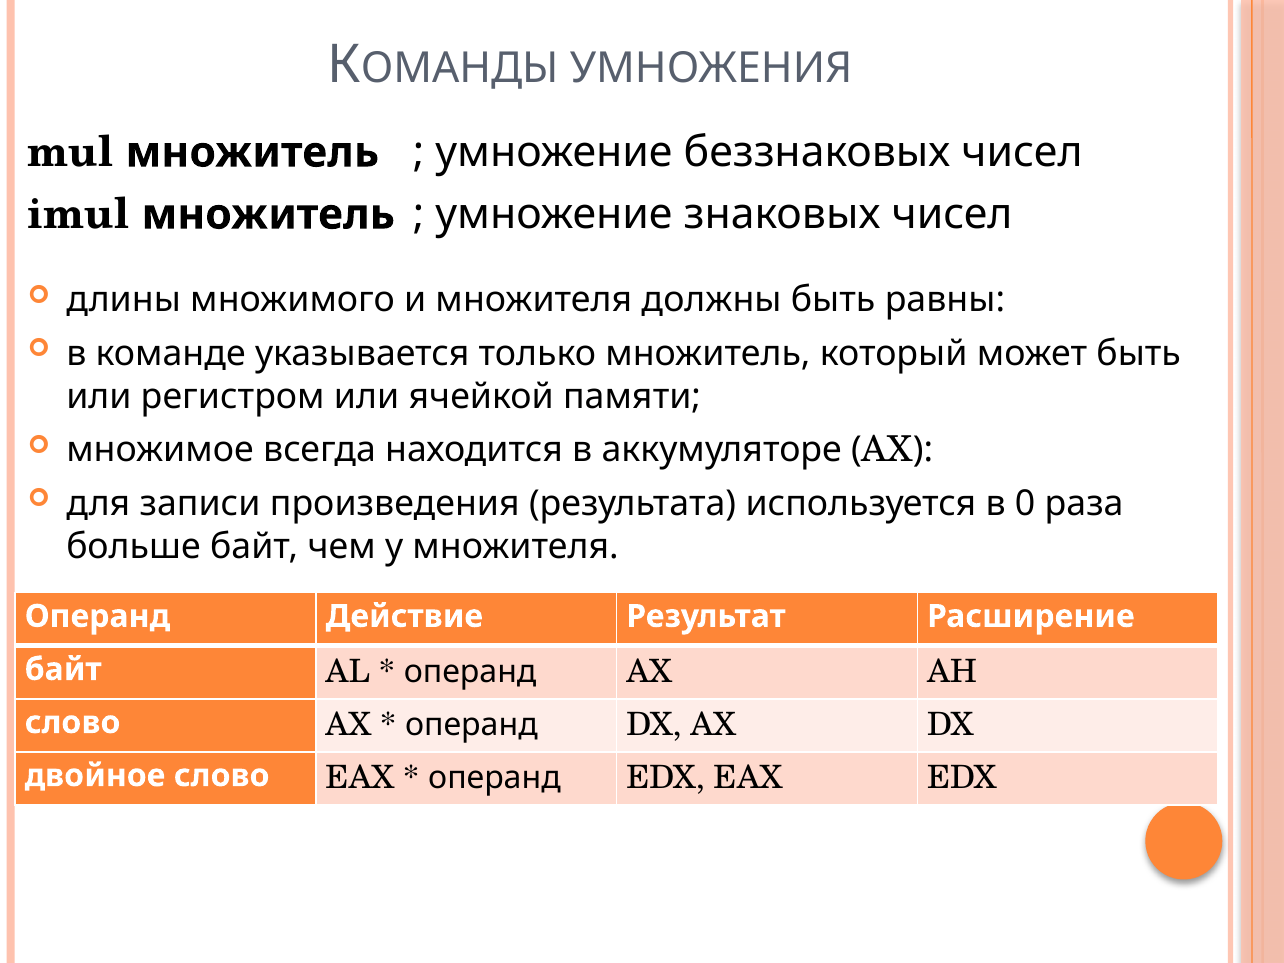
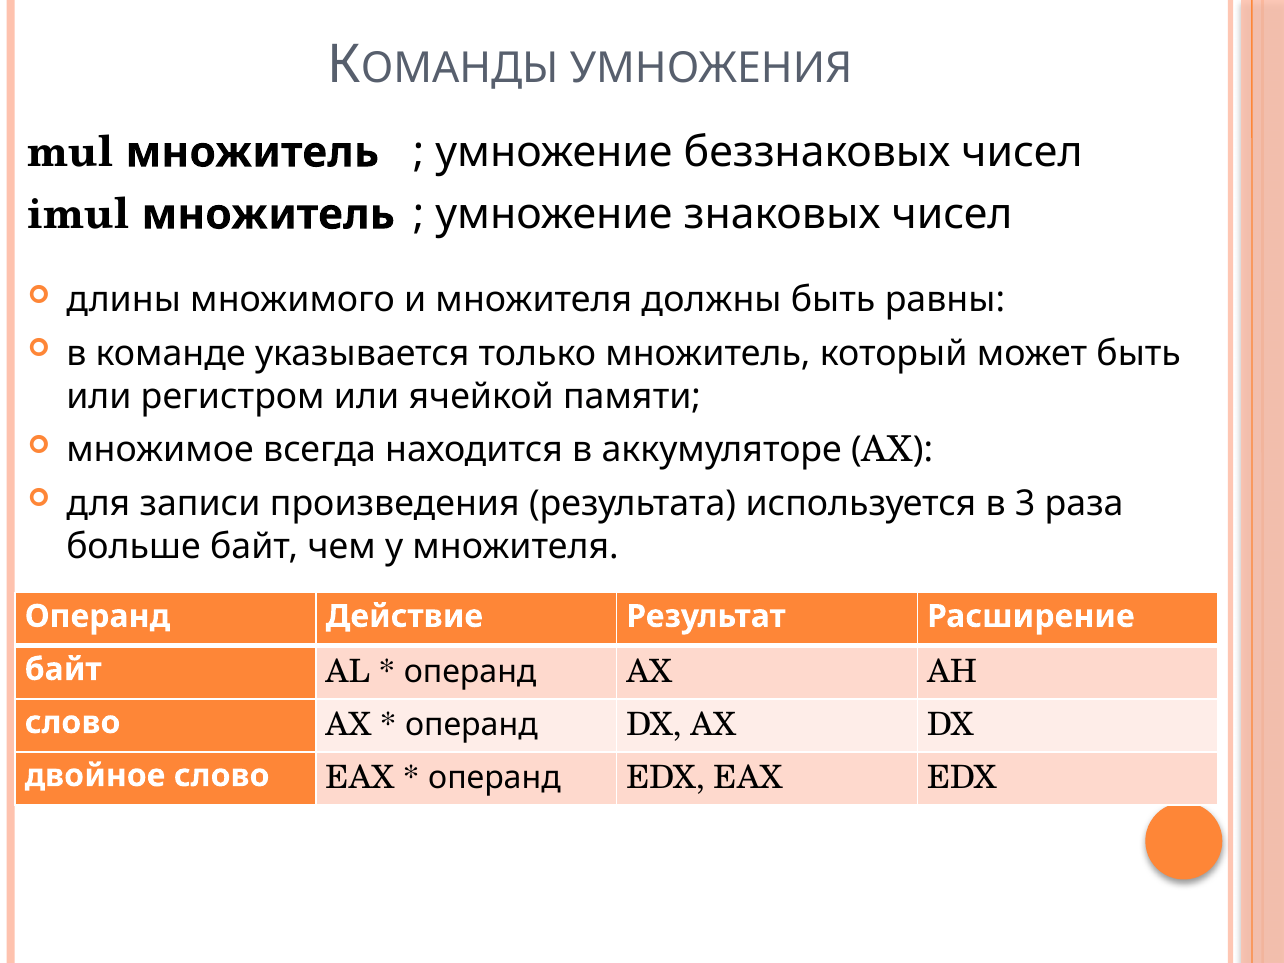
0: 0 -> 3 (1025, 503)
